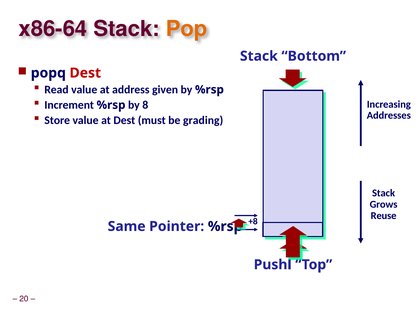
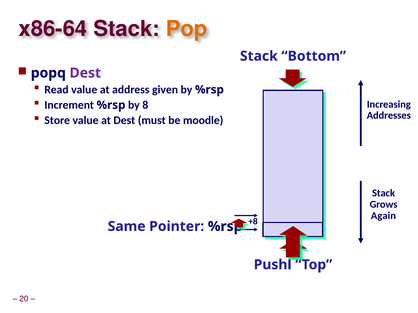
Dest colour: red -> purple (85, 73)
grading: grading -> moodle (203, 121)
Reuse: Reuse -> Again (383, 216)
